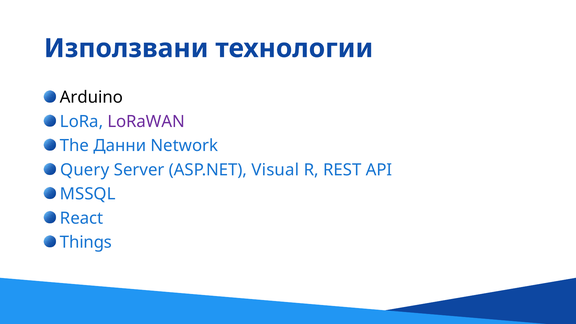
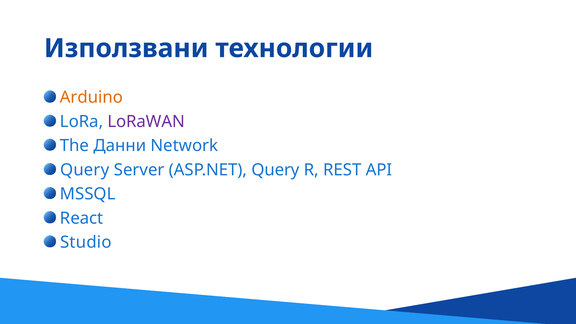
Arduino colour: black -> orange (91, 97)
ASP.NET Visual: Visual -> Query (276, 170)
Things: Things -> Studio (86, 242)
